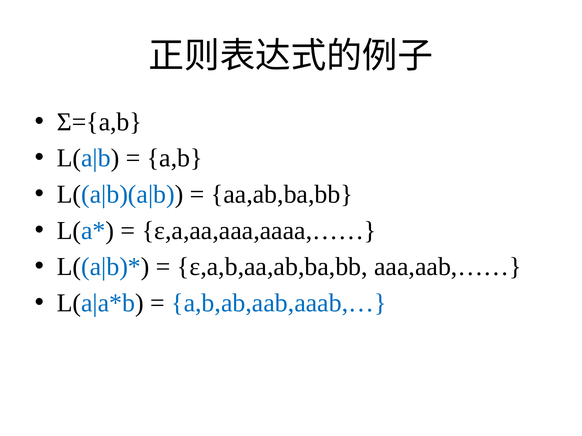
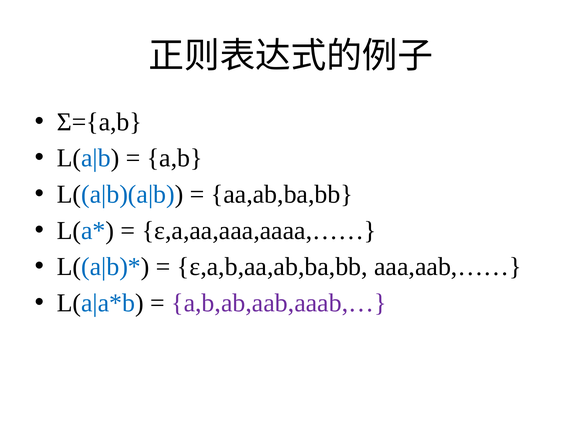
a,b,ab,aab,aaab,… colour: blue -> purple (279, 303)
